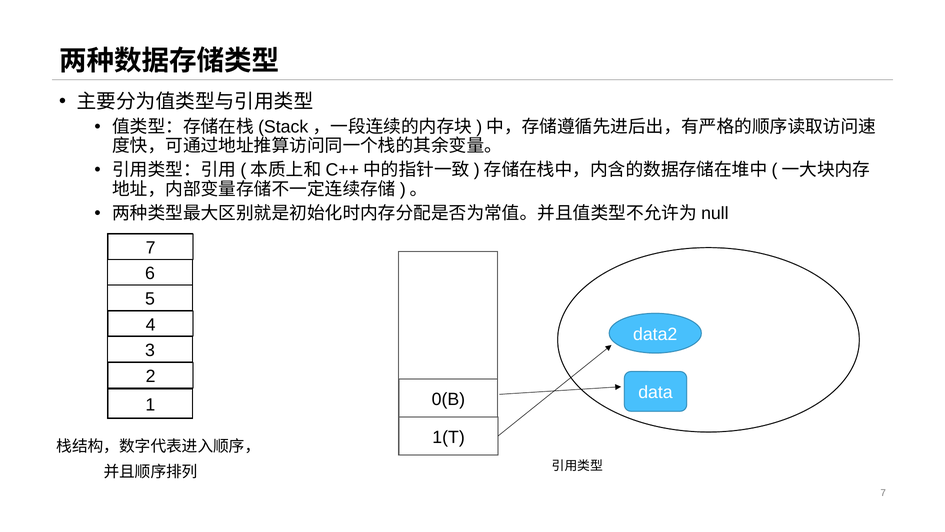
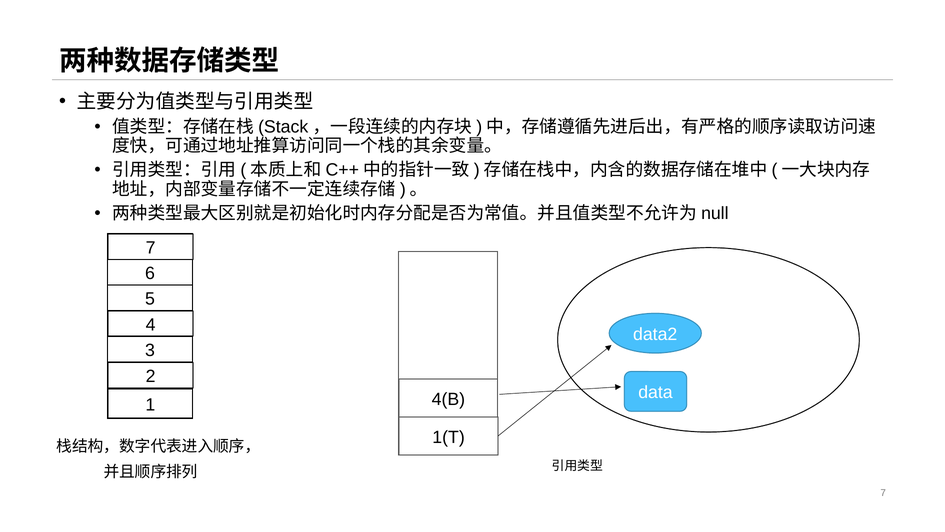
0(B: 0(B -> 4(B (448, 399)
